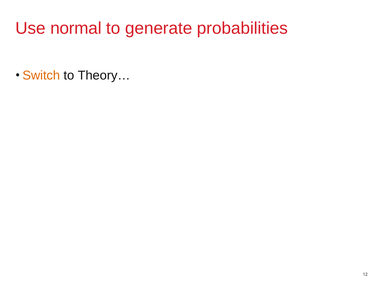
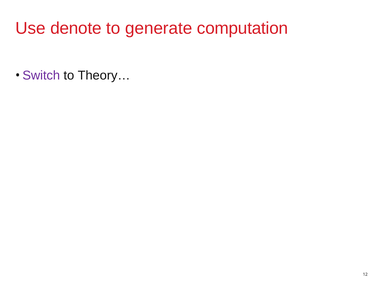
normal: normal -> denote (76, 28)
probabilities: probabilities -> computation (243, 28)
Switch colour: orange -> purple (41, 76)
